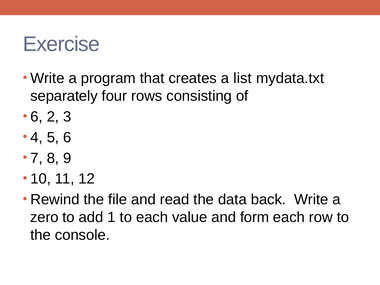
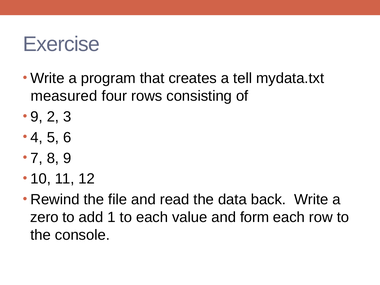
list: list -> tell (243, 78)
separately: separately -> measured (64, 96)
6: 6 -> 9 (37, 117)
